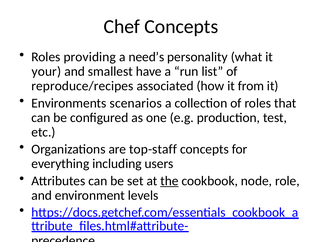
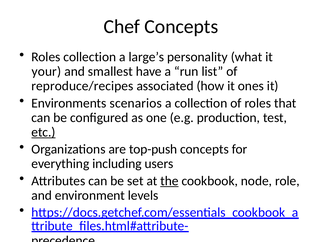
Roles providing: providing -> collection (90, 57)
need’s: need’s -> large’s (146, 57)
from: from -> ones (251, 86)
etc underline: none -> present (43, 132)
top-staff: top-staff -> top-push (153, 149)
